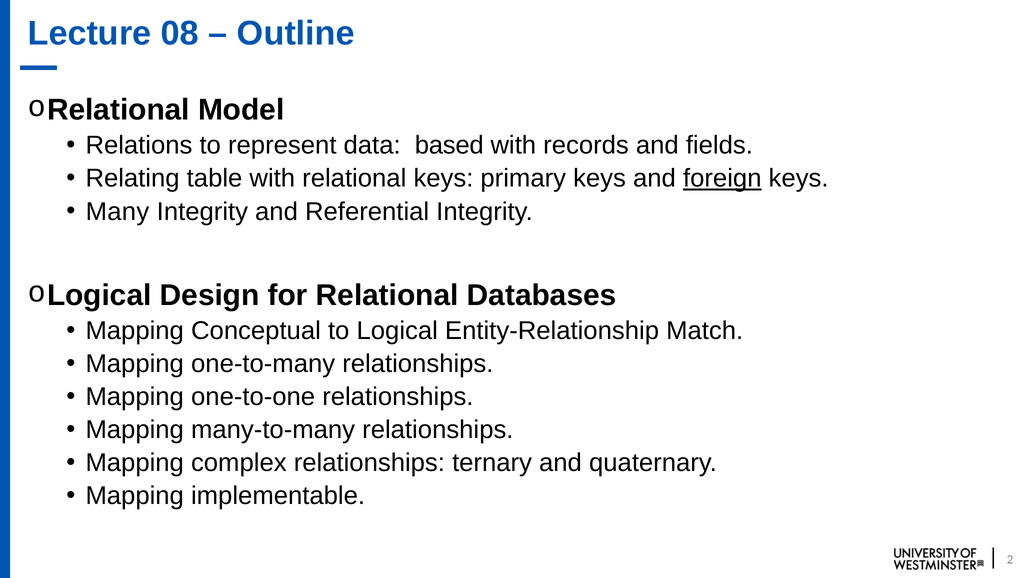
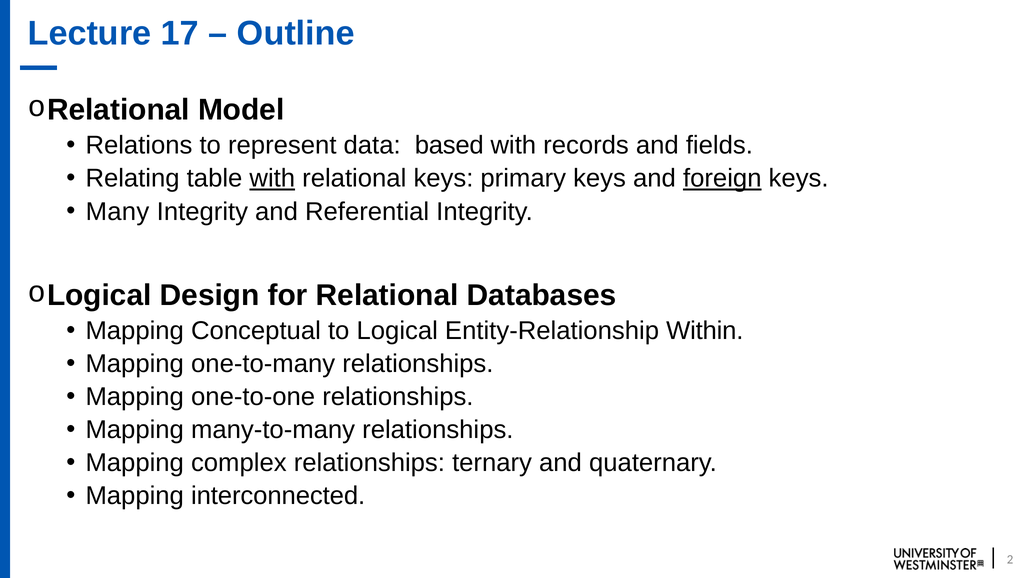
08: 08 -> 17 (180, 33)
with underline: none -> present (272, 178)
Match: Match -> Within (705, 330)
implementable: implementable -> interconnected (278, 496)
